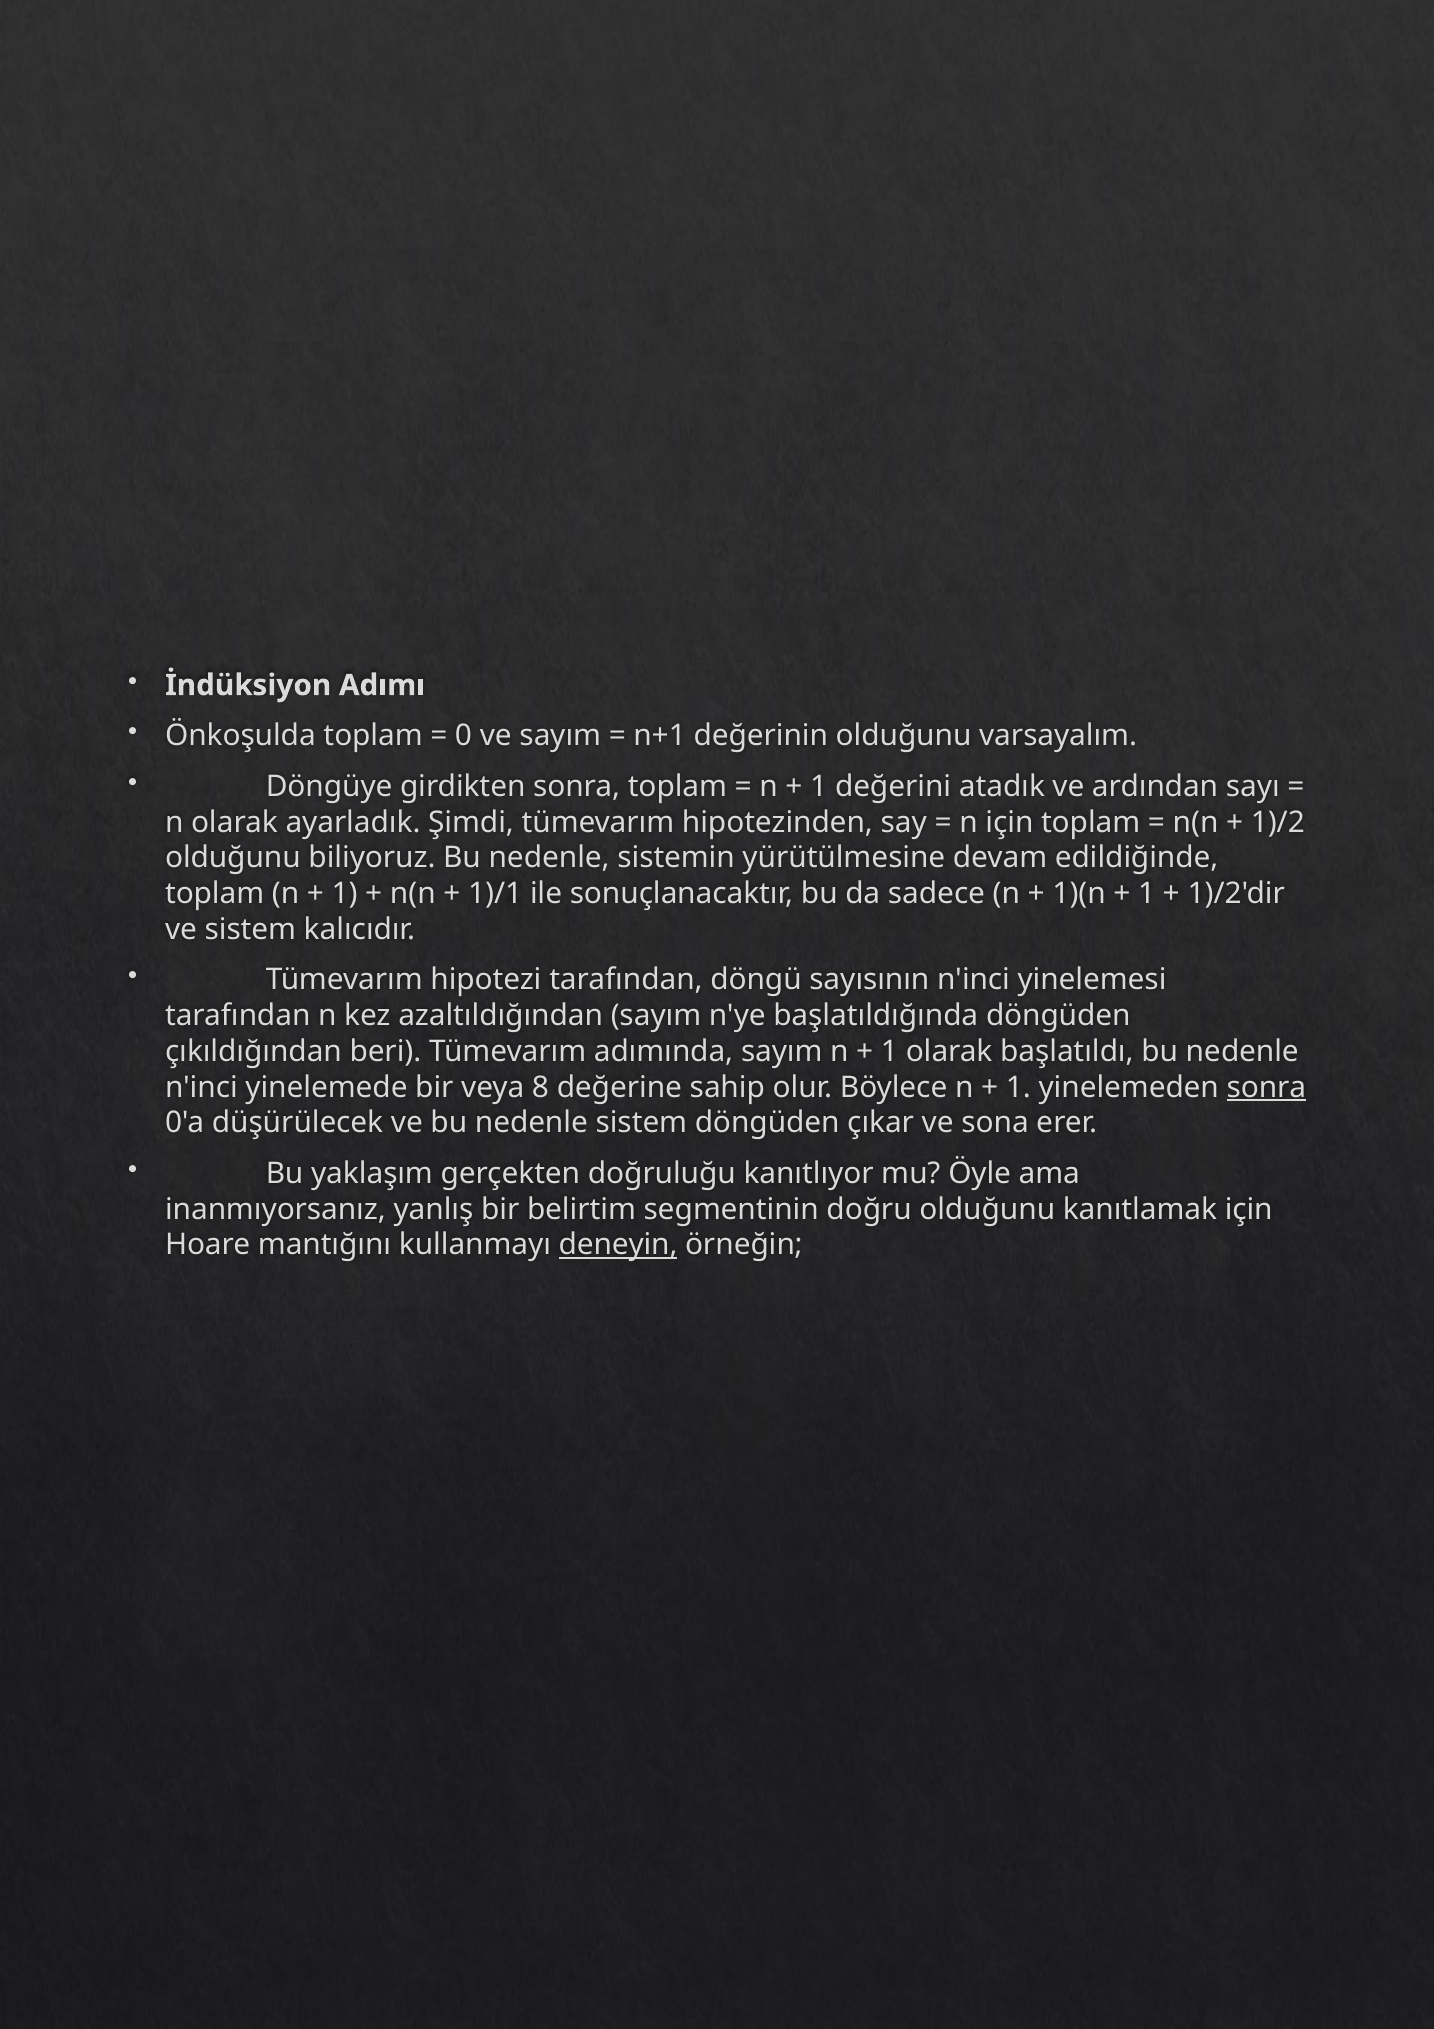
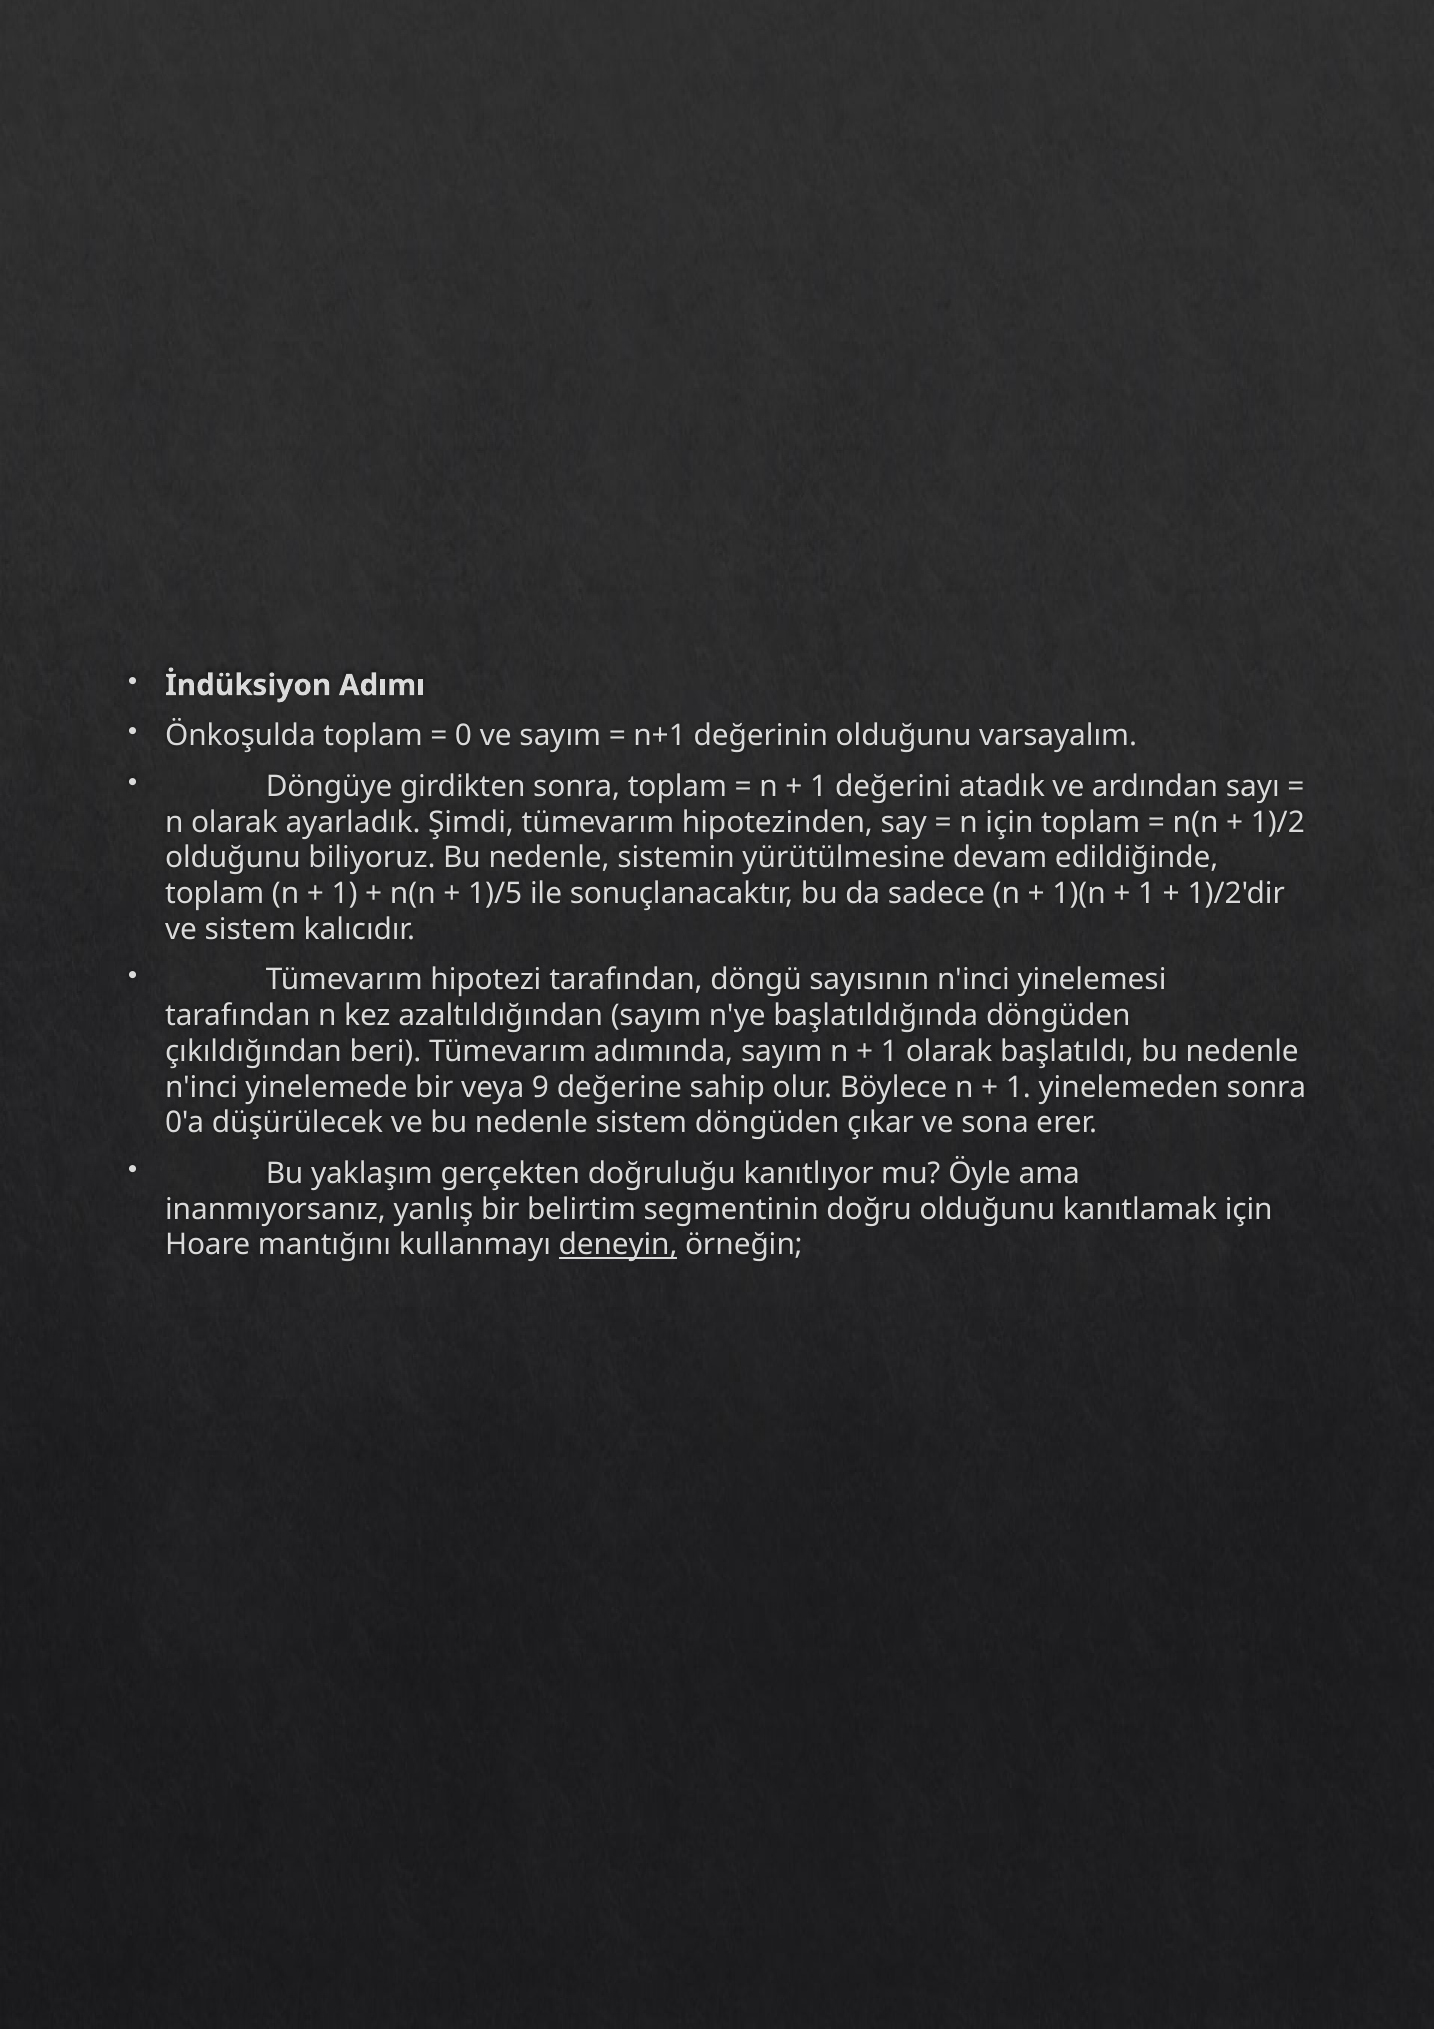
1)/1: 1)/1 -> 1)/5 (495, 894)
8: 8 -> 9 (541, 1087)
sonra underline: present -> none (1266, 1087)
